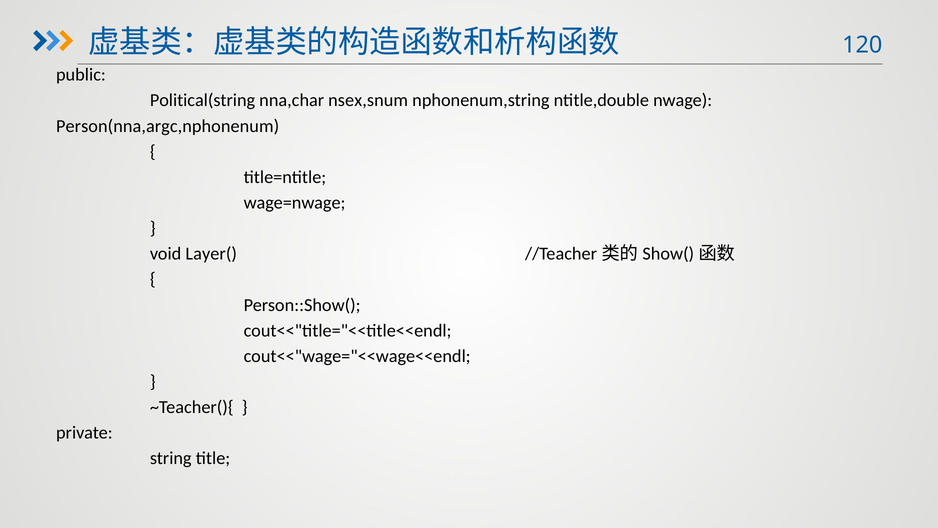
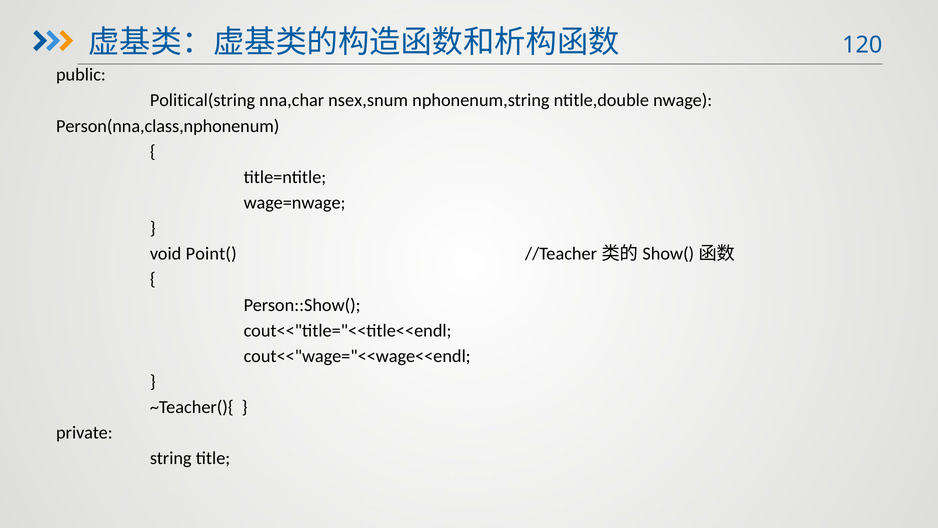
Person(nna,argc,nphonenum: Person(nna,argc,nphonenum -> Person(nna,class,nphonenum (168, 126)
Layer(: Layer( -> Point( (211, 254)
